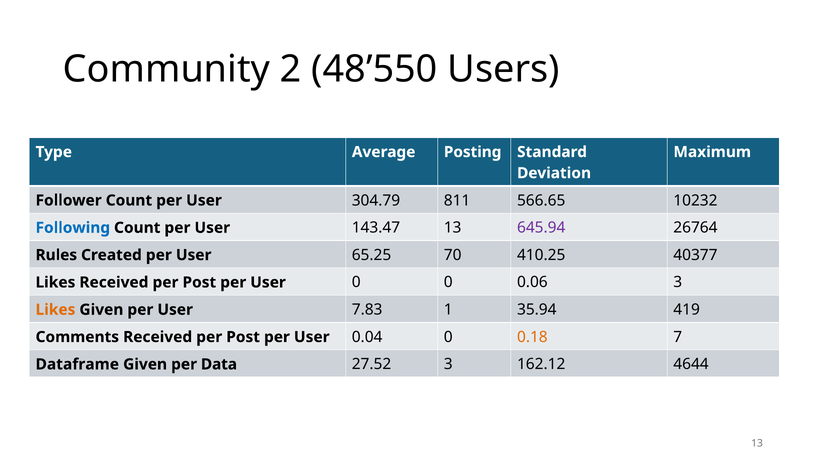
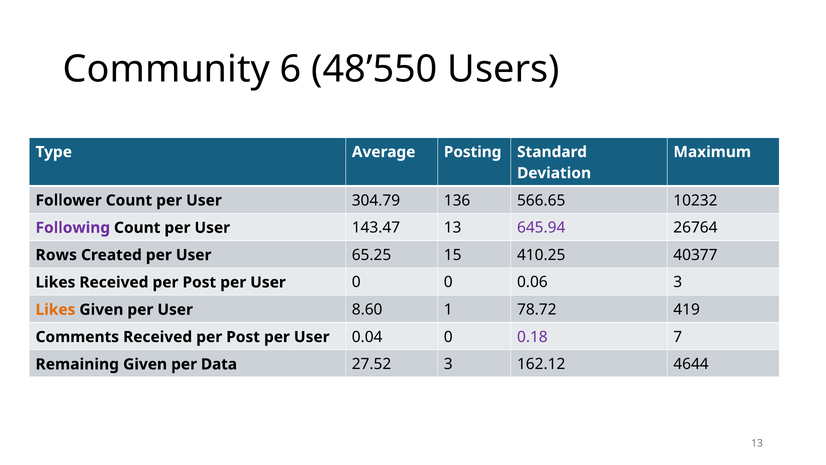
2: 2 -> 6 (291, 69)
811: 811 -> 136 (457, 200)
Following colour: blue -> purple (73, 228)
Rules: Rules -> Rows (56, 255)
70: 70 -> 15 (453, 255)
7.83: 7.83 -> 8.60 (367, 309)
35.94: 35.94 -> 78.72 (537, 309)
0.18 colour: orange -> purple (532, 337)
Dataframe: Dataframe -> Remaining (77, 364)
